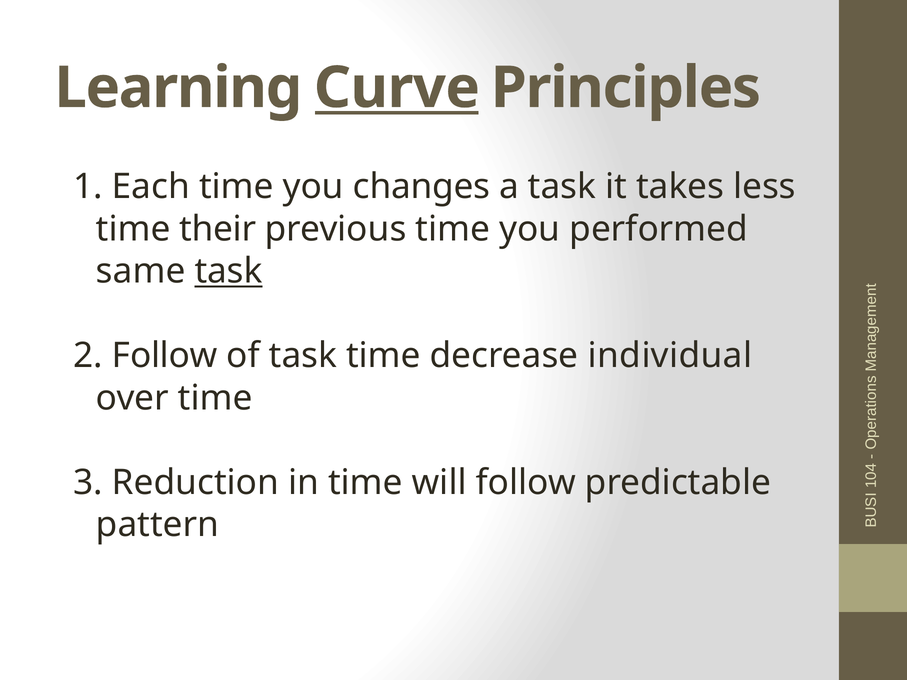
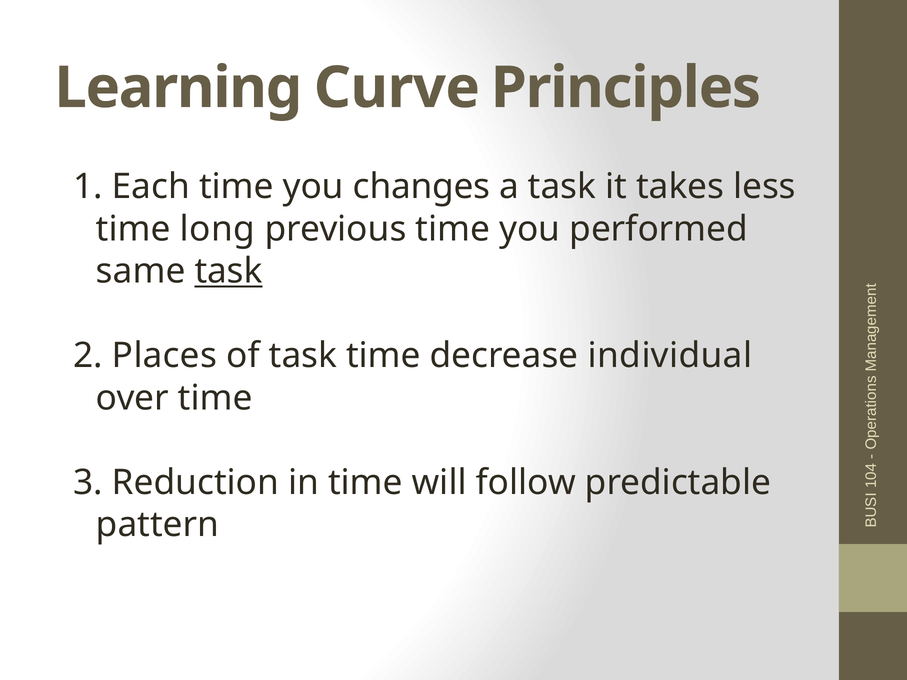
Curve underline: present -> none (397, 88)
their: their -> long (217, 229)
2 Follow: Follow -> Places (164, 356)
